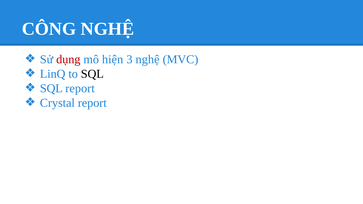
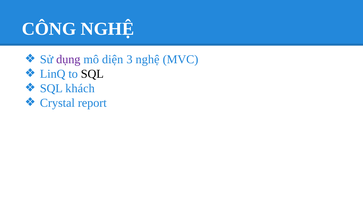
dụng colour: red -> purple (68, 59)
hiện: hiện -> diện (113, 59)
SQL report: report -> khách (80, 88)
